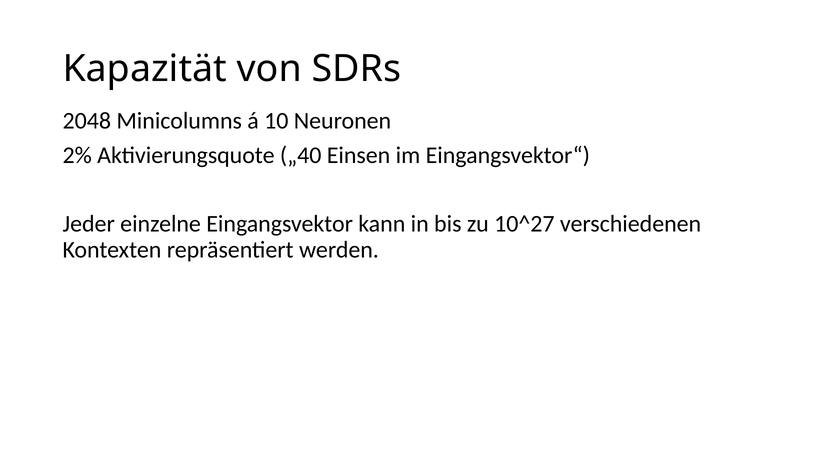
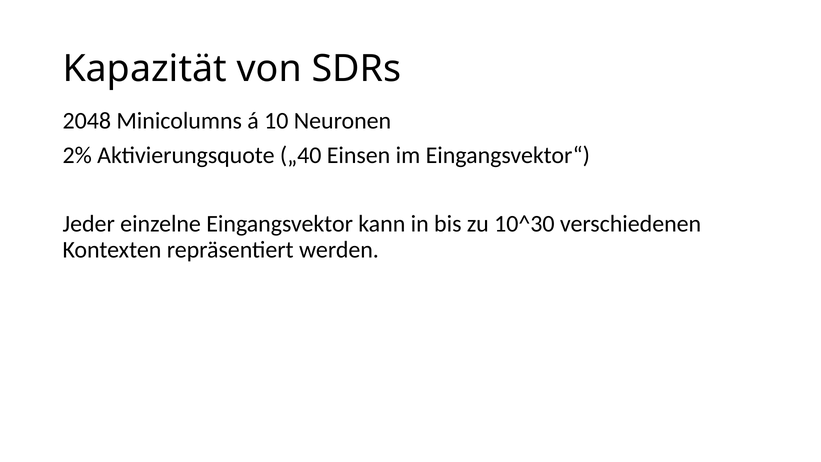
10^27: 10^27 -> 10^30 (524, 224)
